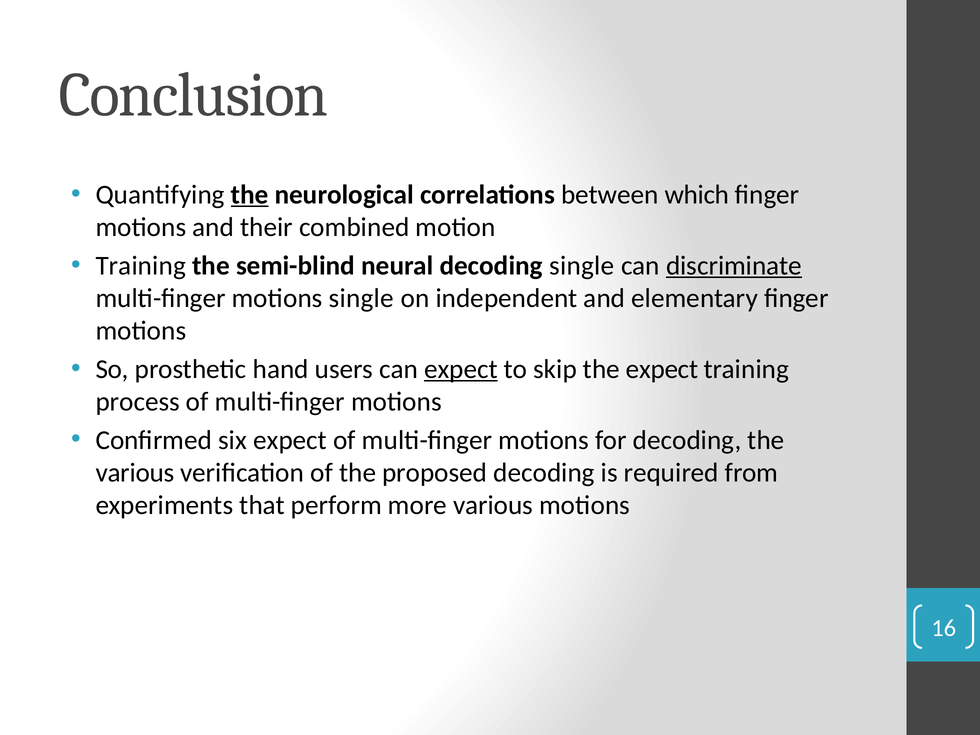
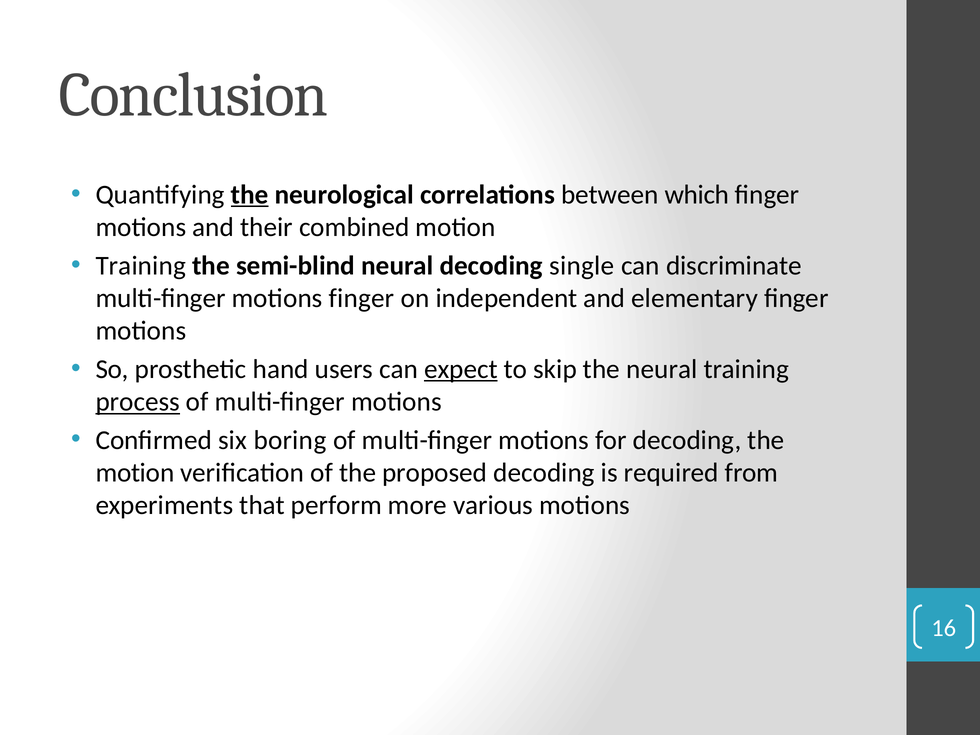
discriminate underline: present -> none (734, 266)
motions single: single -> finger (361, 298)
the expect: expect -> neural (662, 369)
process underline: none -> present (138, 402)
six expect: expect -> boring (290, 440)
various: various -> motion (135, 473)
